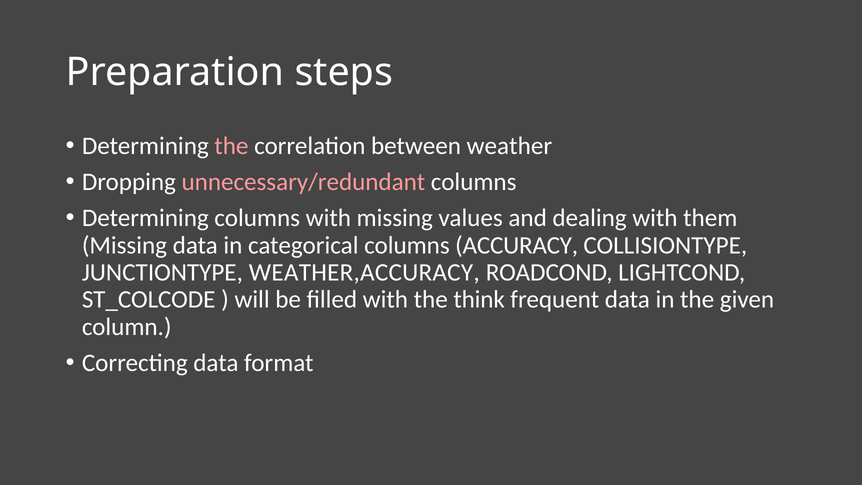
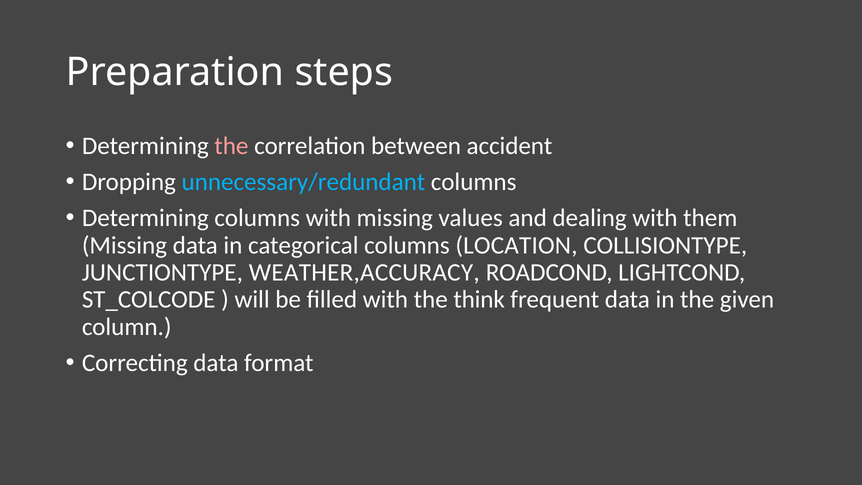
weather: weather -> accident (509, 146)
unnecessary/redundant colour: pink -> light blue (303, 182)
ACCURACY: ACCURACY -> LOCATION (516, 245)
